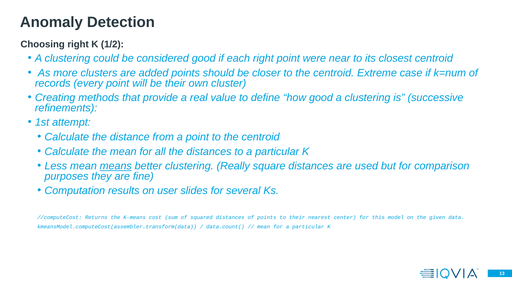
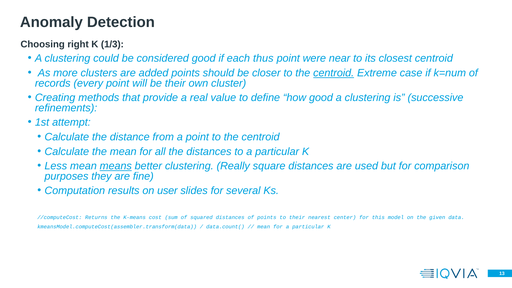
1/2: 1/2 -> 1/3 (112, 44)
each right: right -> thus (263, 58)
centroid underline: none -> present (334, 73)
